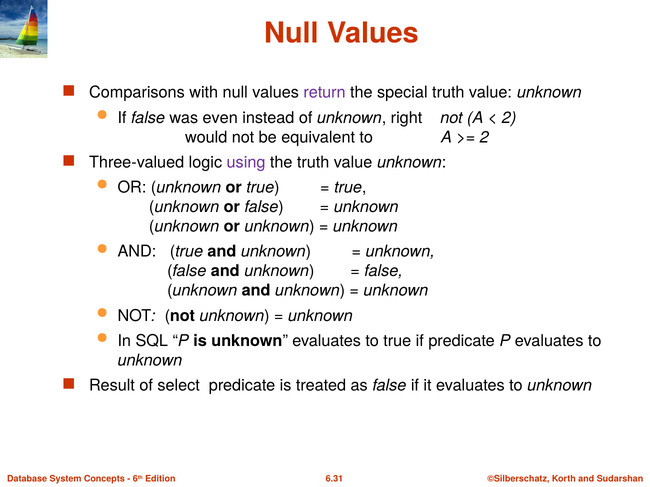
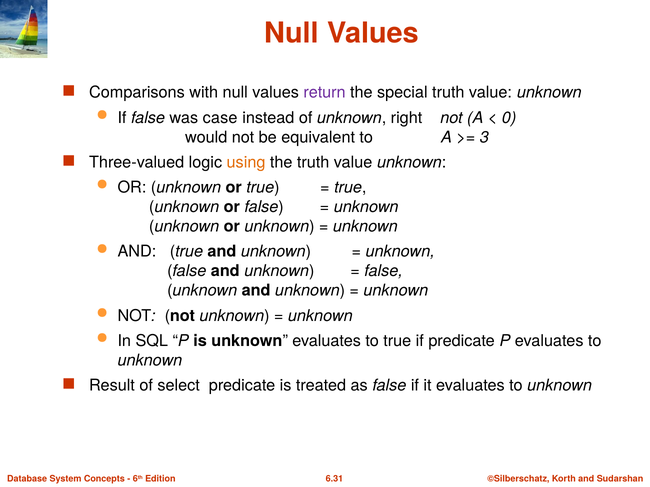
even: even -> case (220, 118)
2: 2 -> 0 (509, 118)
2: 2 -> 3 (484, 137)
using colour: purple -> orange (246, 163)
